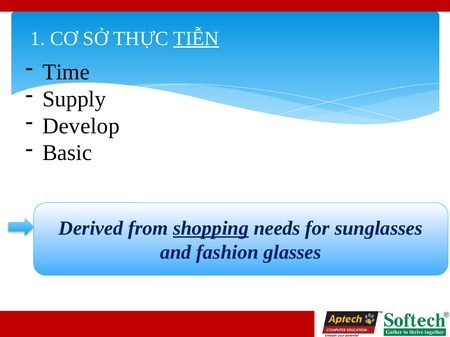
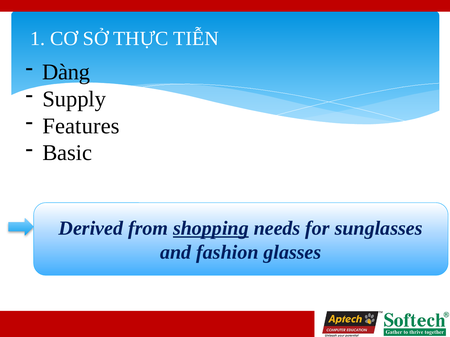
TIỄN underline: present -> none (196, 39)
Time: Time -> Dàng (66, 72)
Develop: Develop -> Features (81, 126)
